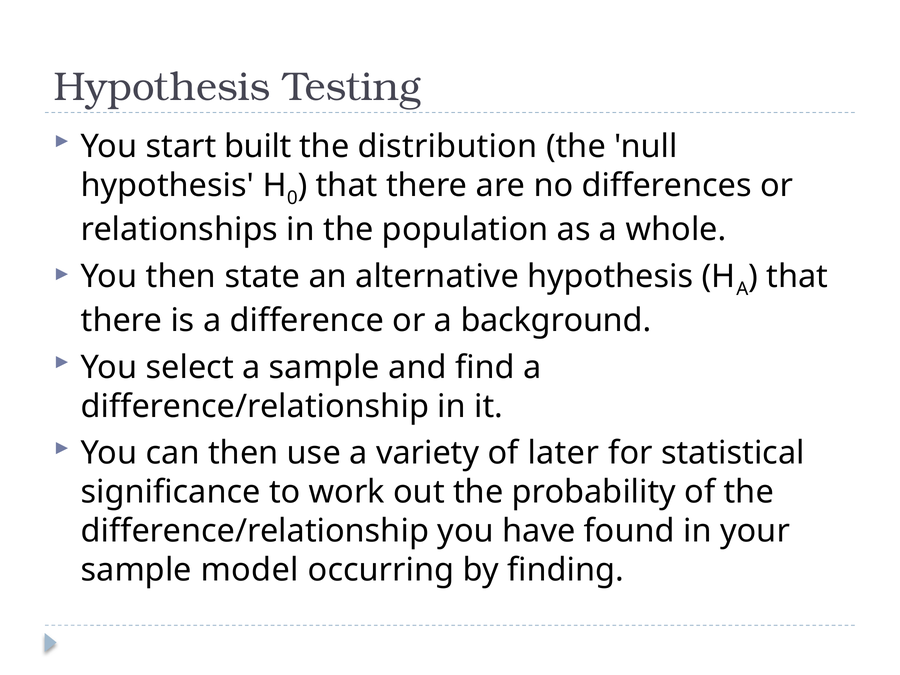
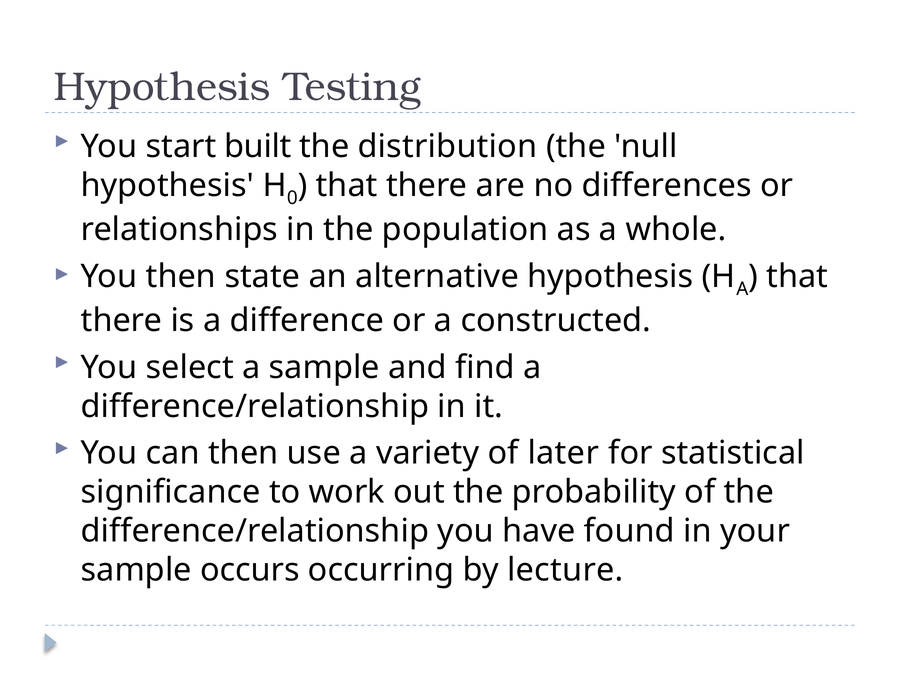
background: background -> constructed (556, 321)
model: model -> occurs (250, 570)
finding: finding -> lecture (565, 570)
